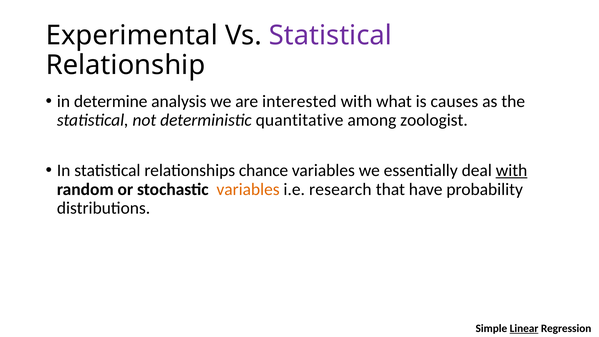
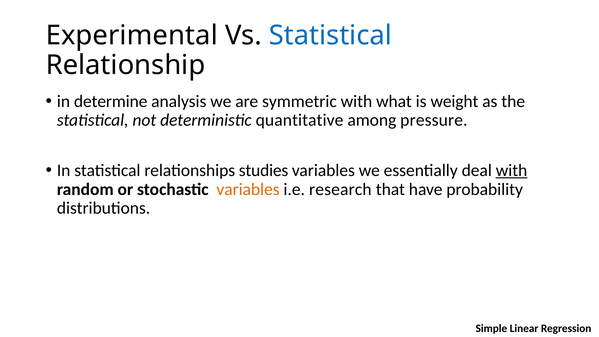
Statistical colour: purple -> blue (330, 35)
interested: interested -> symmetric (299, 101)
causes: causes -> weight (454, 101)
zoologist: zoologist -> pressure (434, 120)
chance: chance -> studies (264, 170)
Linear underline: present -> none (524, 329)
